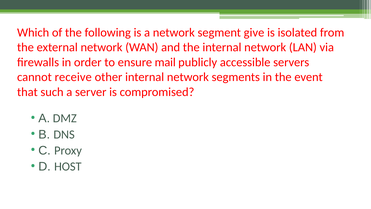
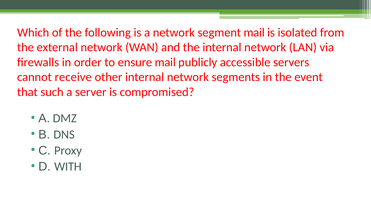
segment give: give -> mail (254, 32)
HOST: HOST -> WITH (68, 166)
